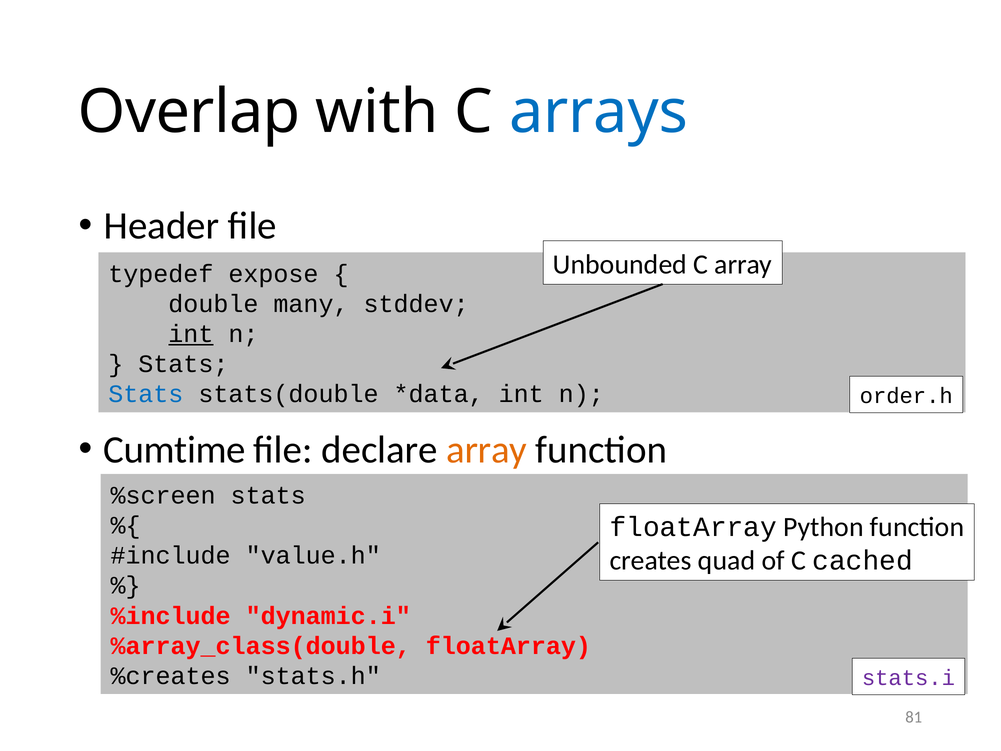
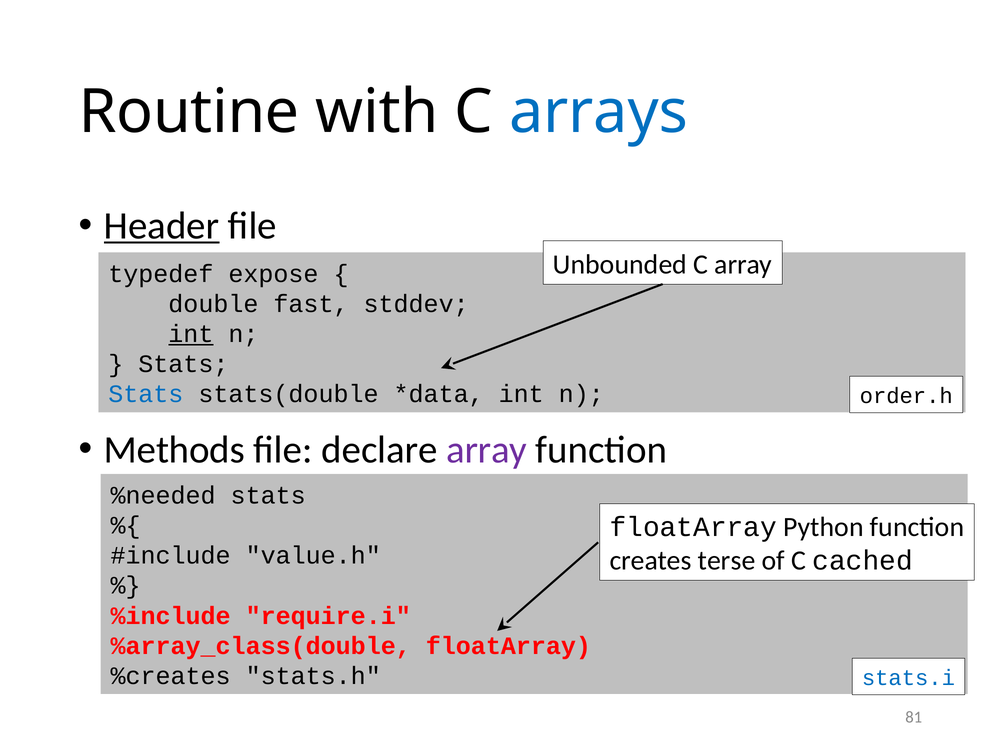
Overlap: Overlap -> Routine (189, 112)
Header underline: none -> present (162, 226)
many: many -> fast (311, 304)
Cumtime: Cumtime -> Methods (174, 450)
array colour: orange -> purple (487, 450)
%screen: %screen -> %needed (163, 495)
quad: quad -> terse (727, 560)
dynamic.i: dynamic.i -> require.i (328, 616)
stats.i colour: purple -> blue (908, 678)
